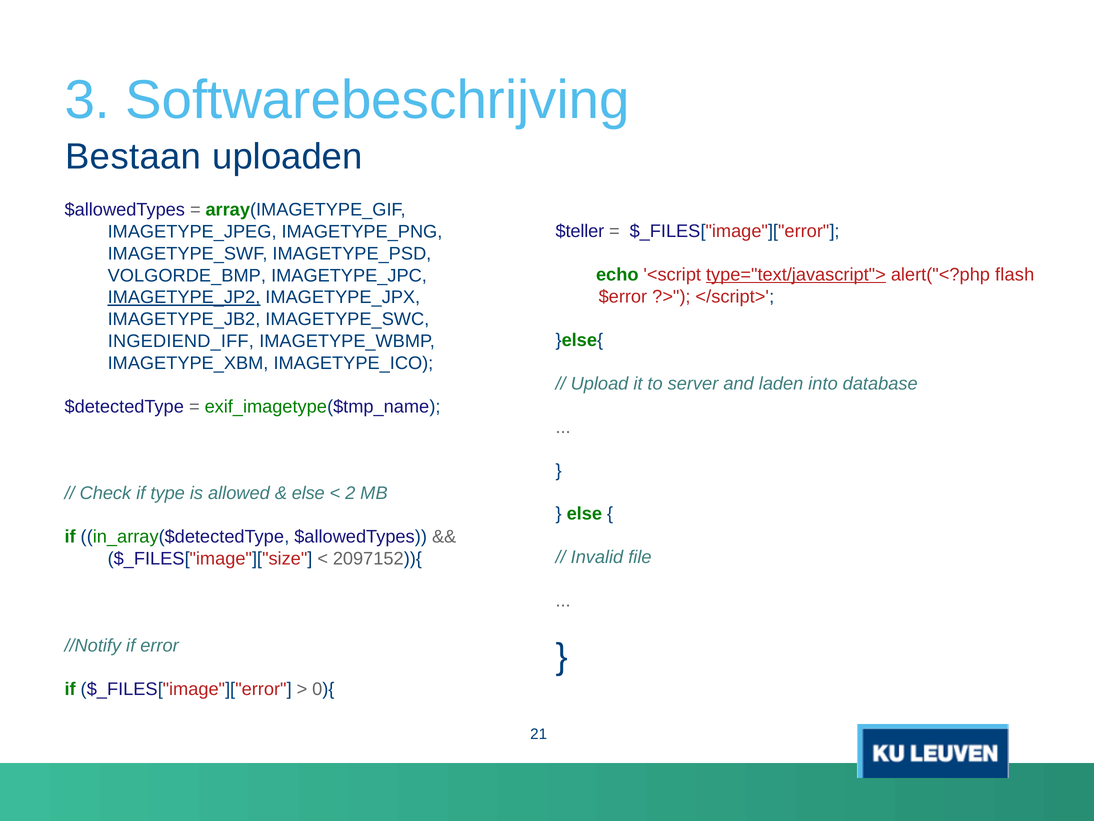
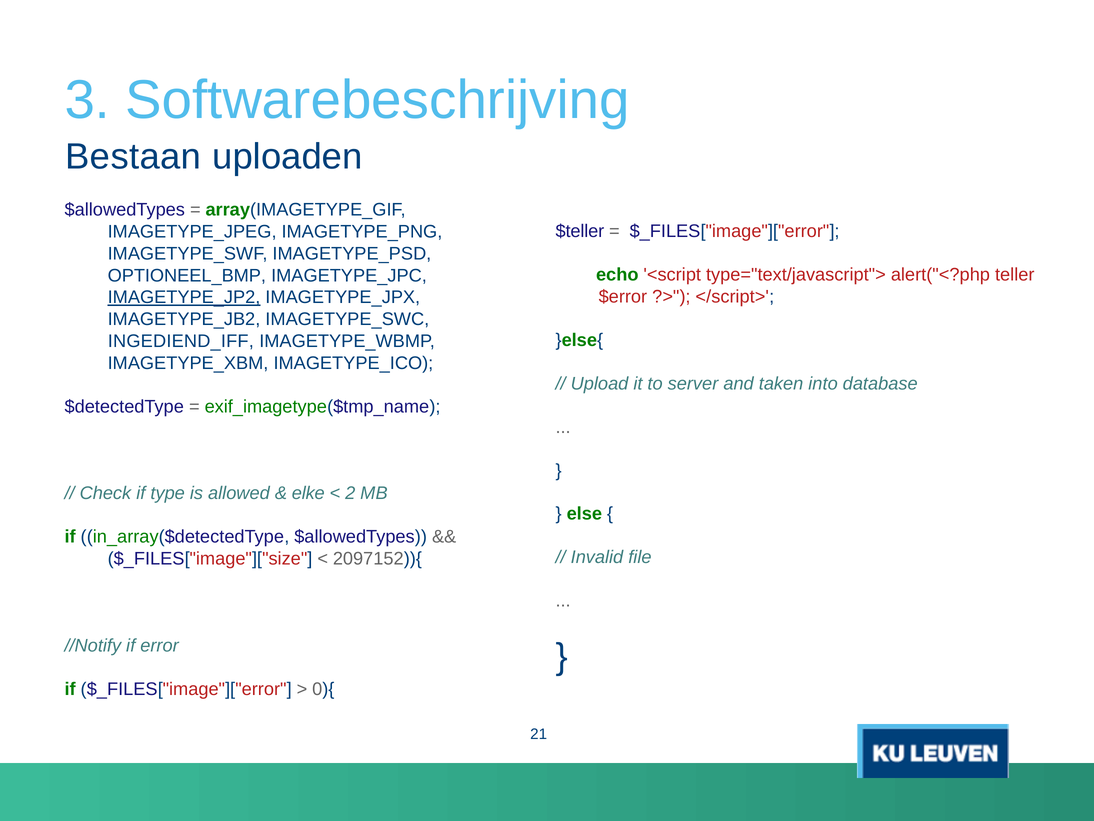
type="text/javascript"> underline: present -> none (796, 275)
flash: flash -> teller (1015, 275)
VOLGORDE_BMP: VOLGORDE_BMP -> OPTIONEEL_BMP (187, 275)
laden: laden -> taken (781, 383)
else: else -> elke (308, 493)
